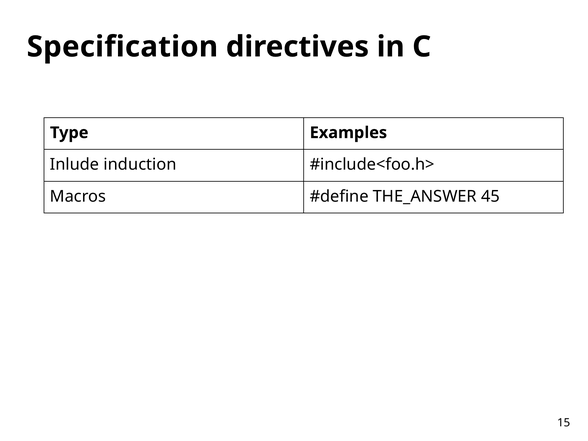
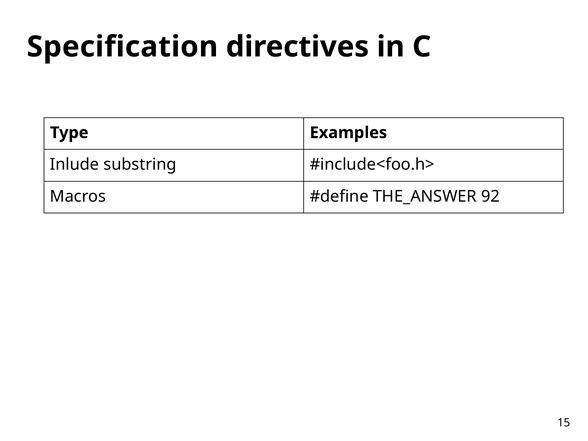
induction: induction -> substring (140, 165)
45: 45 -> 92 (490, 196)
